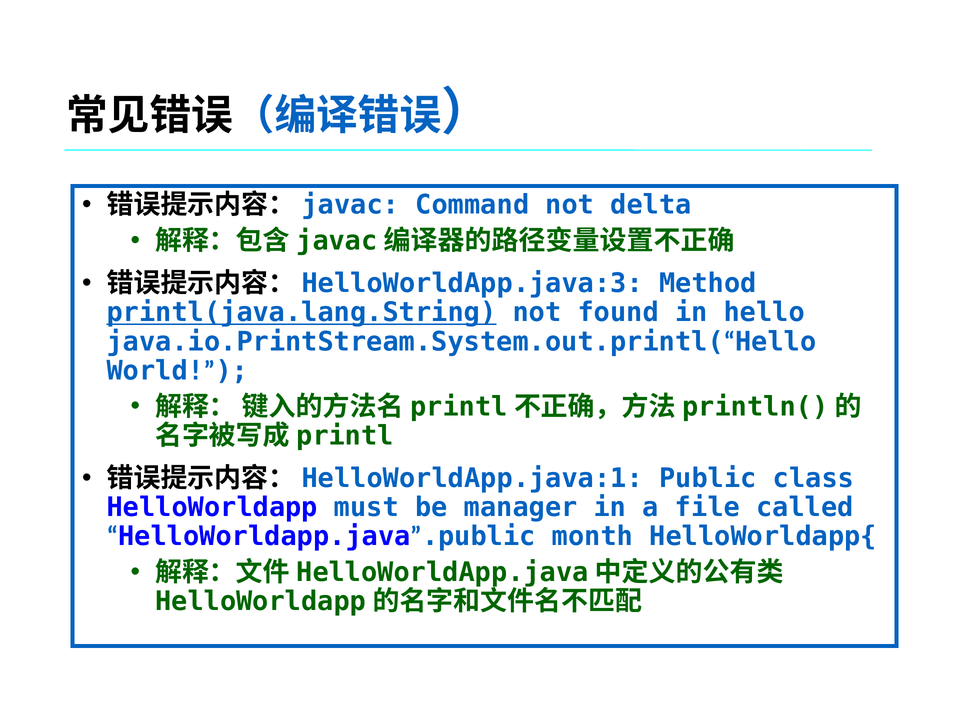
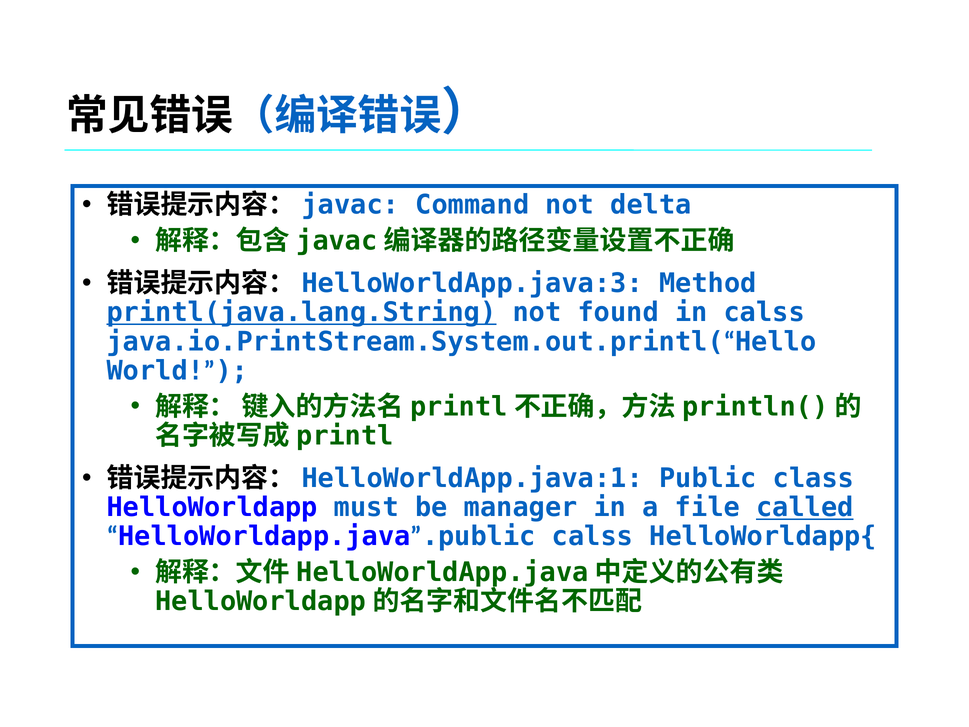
in hello: hello -> calss (764, 312)
called underline: none -> present (805, 507)
HelloWorldapp.java”.public month: month -> calss (592, 536)
